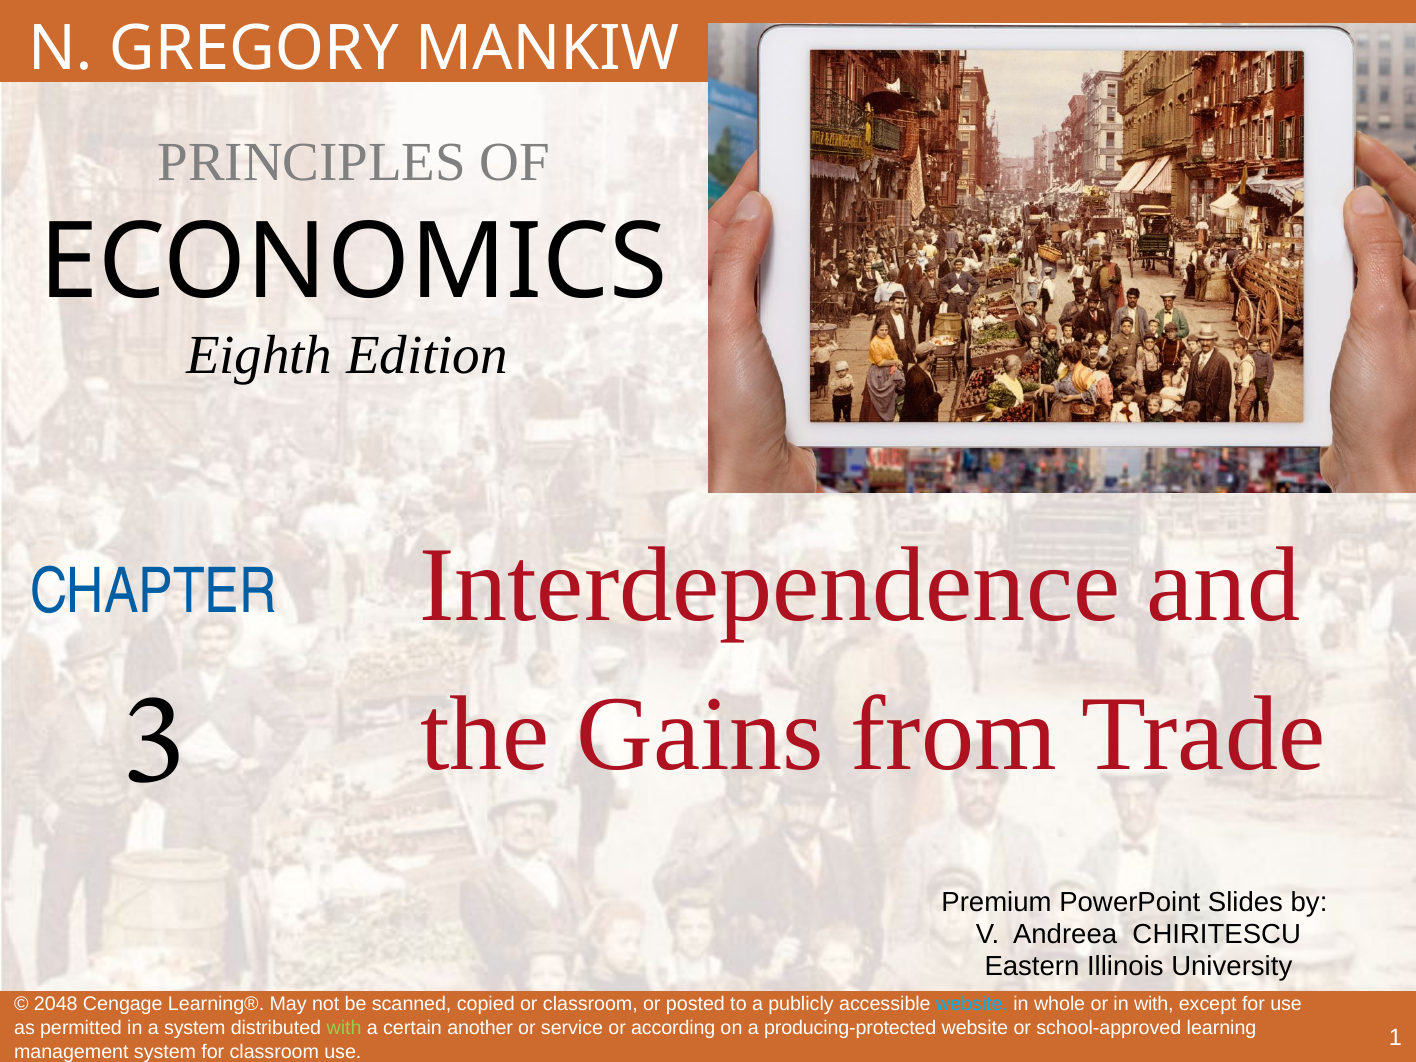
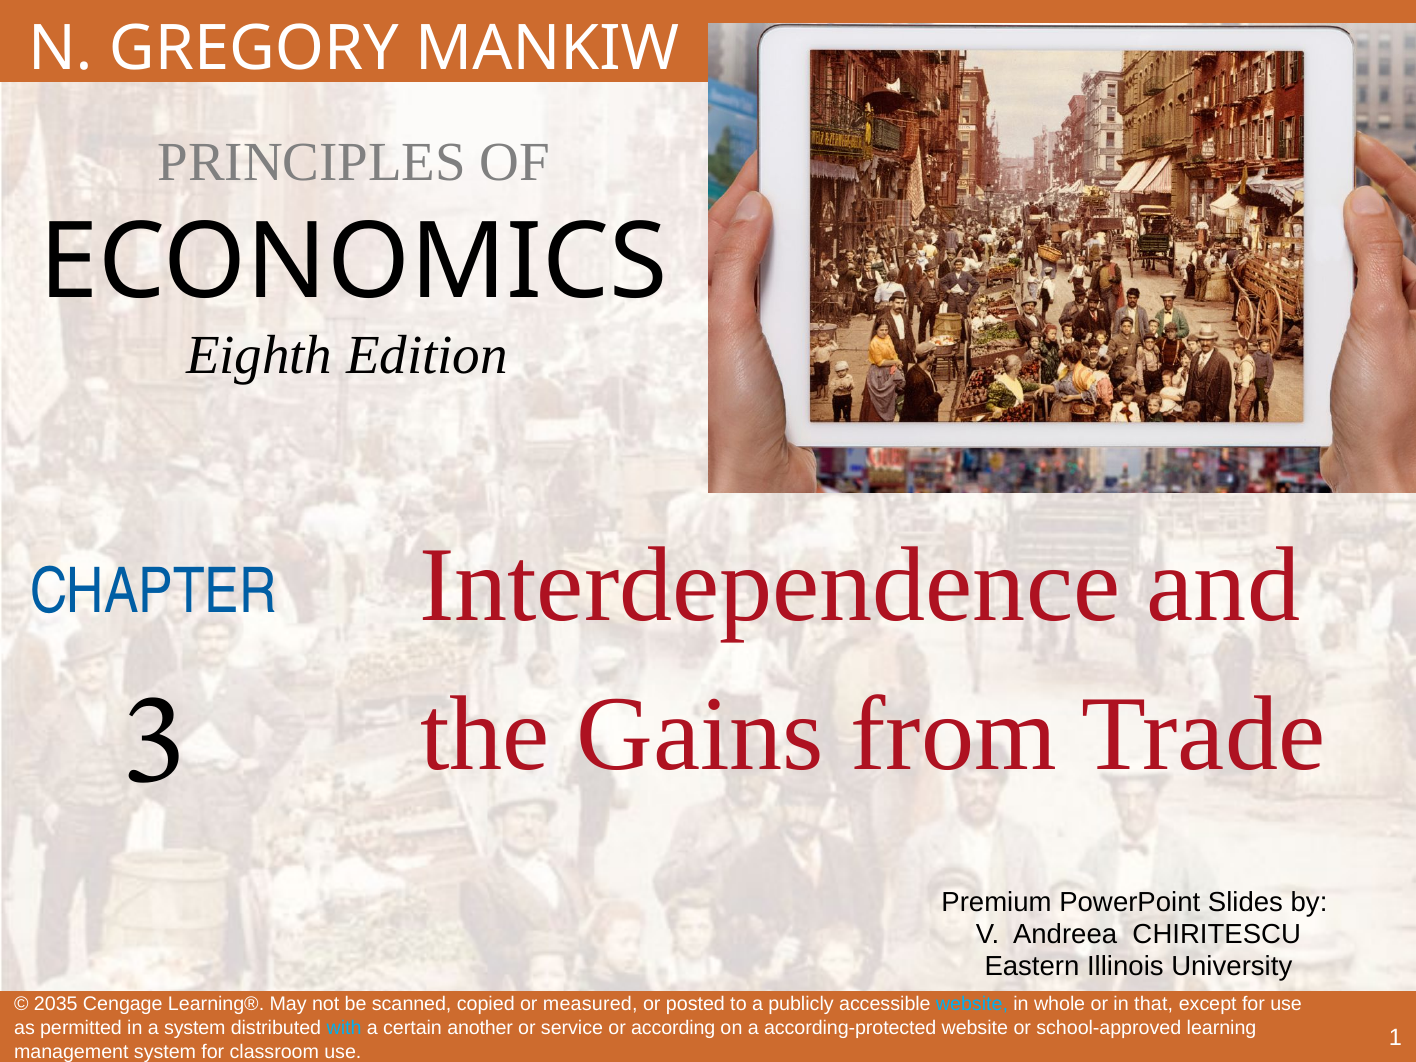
2048: 2048 -> 2035 (56, 1004)
or classroom: classroom -> measured (590, 1004)
in with: with -> that (1154, 1004)
with colour: light green -> light blue (344, 1028)
producing-protected: producing-protected -> according-protected (850, 1028)
